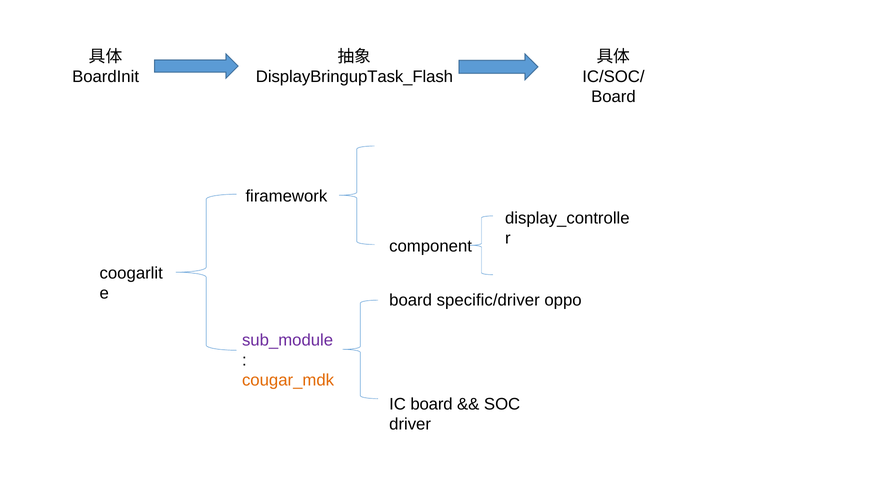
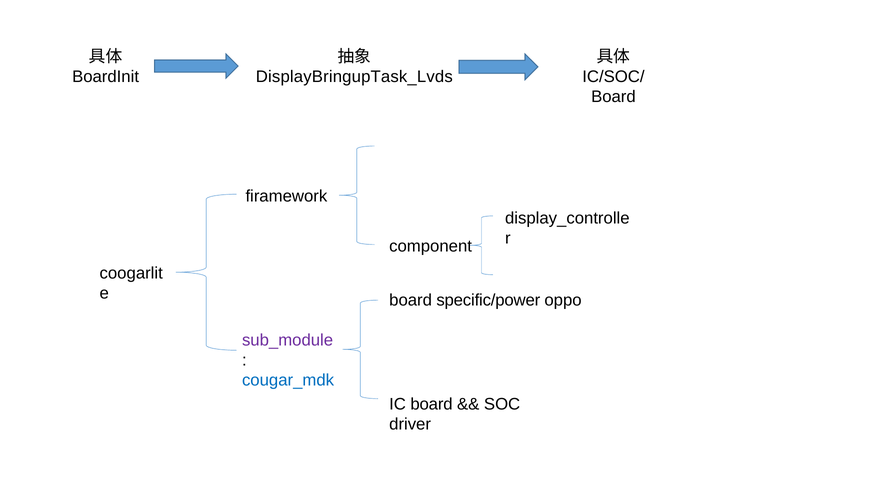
DisplayBringupTask_Flash: DisplayBringupTask_Flash -> DisplayBringupTask_Lvds (354, 77)
specific/driver: specific/driver -> specific/power (488, 300)
cougar_mdk colour: orange -> blue (288, 381)
